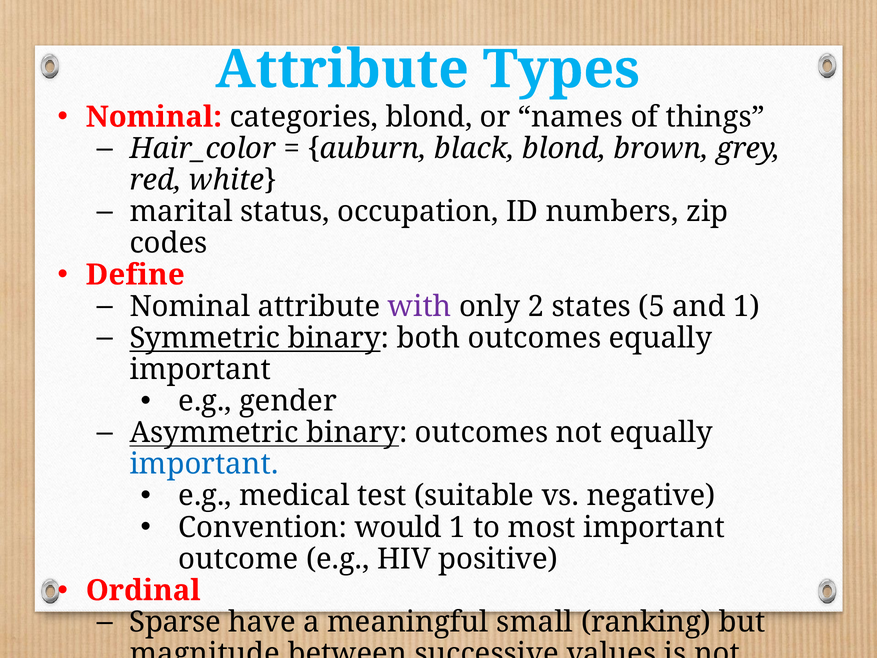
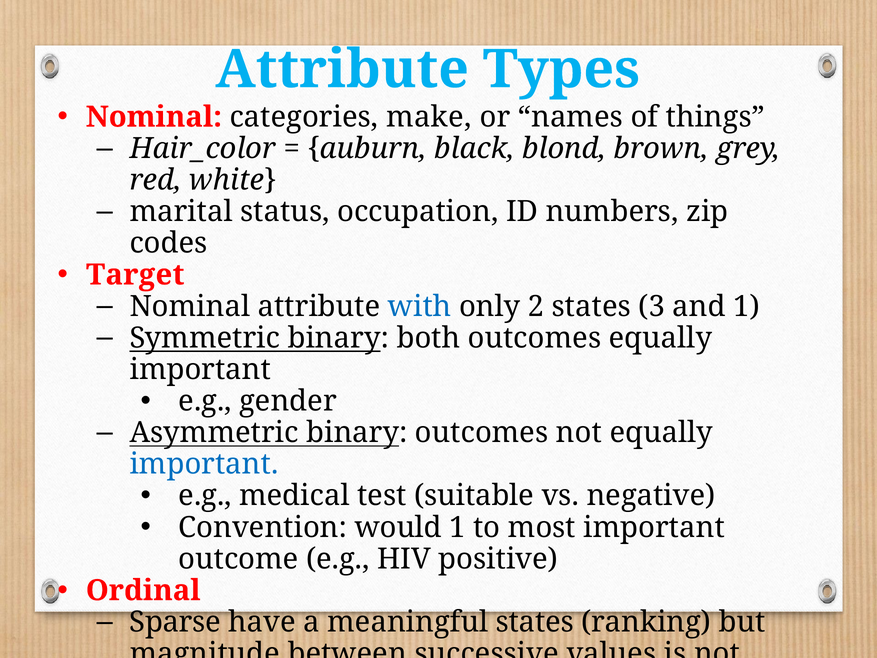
categories blond: blond -> make (429, 117)
Define: Define -> Target (135, 275)
with colour: purple -> blue (420, 306)
5: 5 -> 3 (652, 306)
meaningful small: small -> states (535, 622)
